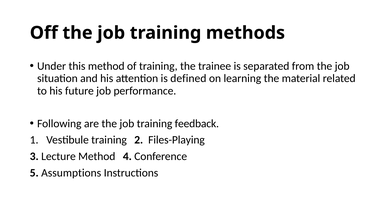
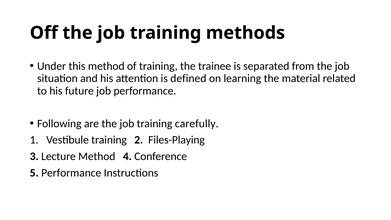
feedback: feedback -> carefully (197, 124)
5 Assumptions: Assumptions -> Performance (71, 173)
